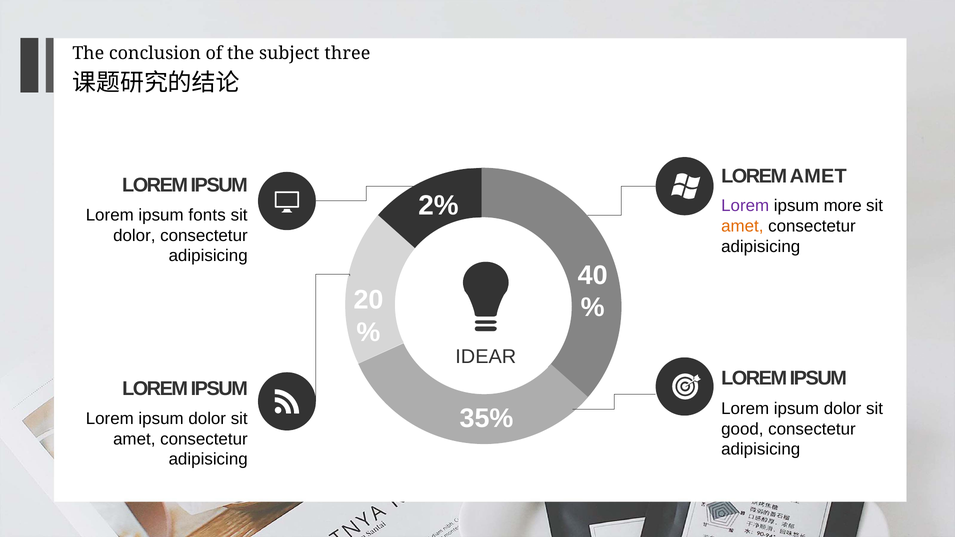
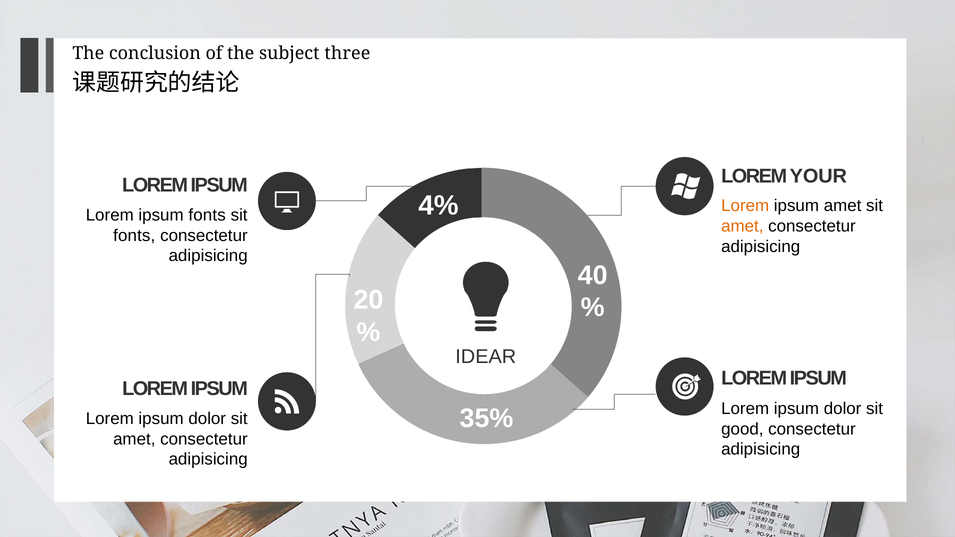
LOREM AMET: AMET -> YOUR (818, 176)
2%: 2% -> 4% (438, 205)
Lorem colour: purple -> orange (745, 206)
ipsum more: more -> amet (843, 206)
dolor: dolor -> fonts (134, 236)
